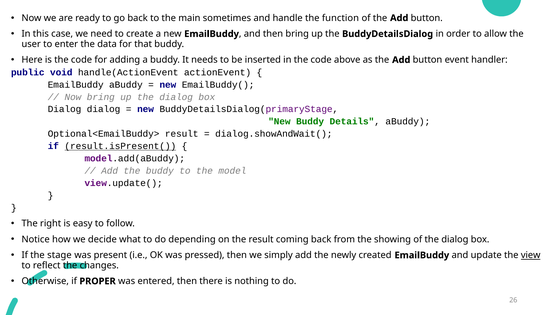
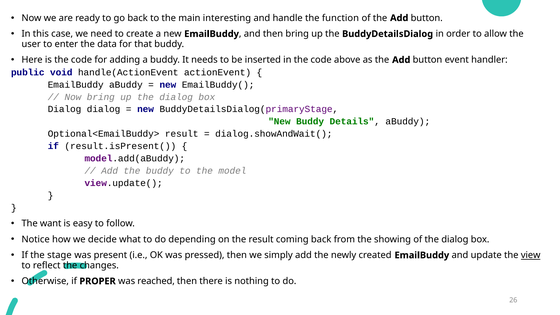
sometimes: sometimes -> interesting (227, 18)
result.isPresent( underline: present -> none (120, 146)
right: right -> want (51, 223)
entered: entered -> reached (156, 281)
